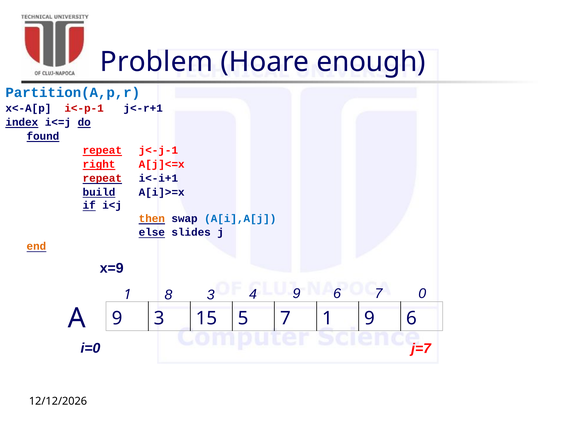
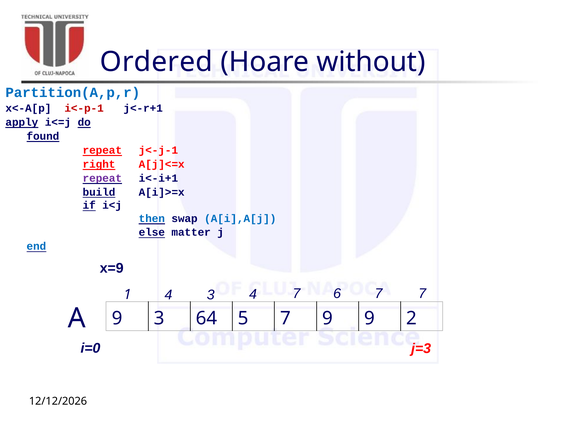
Problem: Problem -> Ordered (156, 62)
enough: enough -> without (371, 62)
index: index -> apply (22, 122)
repeat colour: red -> purple (102, 178)
then colour: orange -> blue (152, 218)
slides: slides -> matter (191, 232)
end colour: orange -> blue (36, 246)
1 8: 8 -> 4 (168, 295)
4 9: 9 -> 7 (297, 293)
7 0: 0 -> 7 (422, 293)
15: 15 -> 64 (207, 318)
7 1: 1 -> 9 (327, 318)
6: 6 -> 2 (412, 318)
j=7: j=7 -> j=3 (421, 348)
